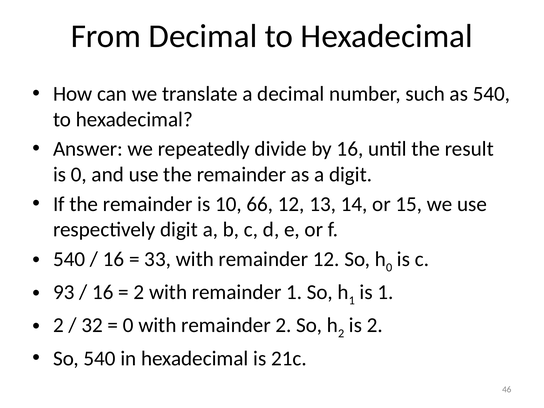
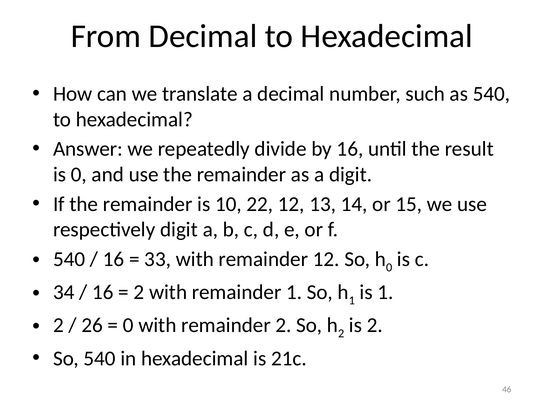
66: 66 -> 22 (260, 204)
93: 93 -> 34 (64, 292)
32: 32 -> 26 (92, 325)
